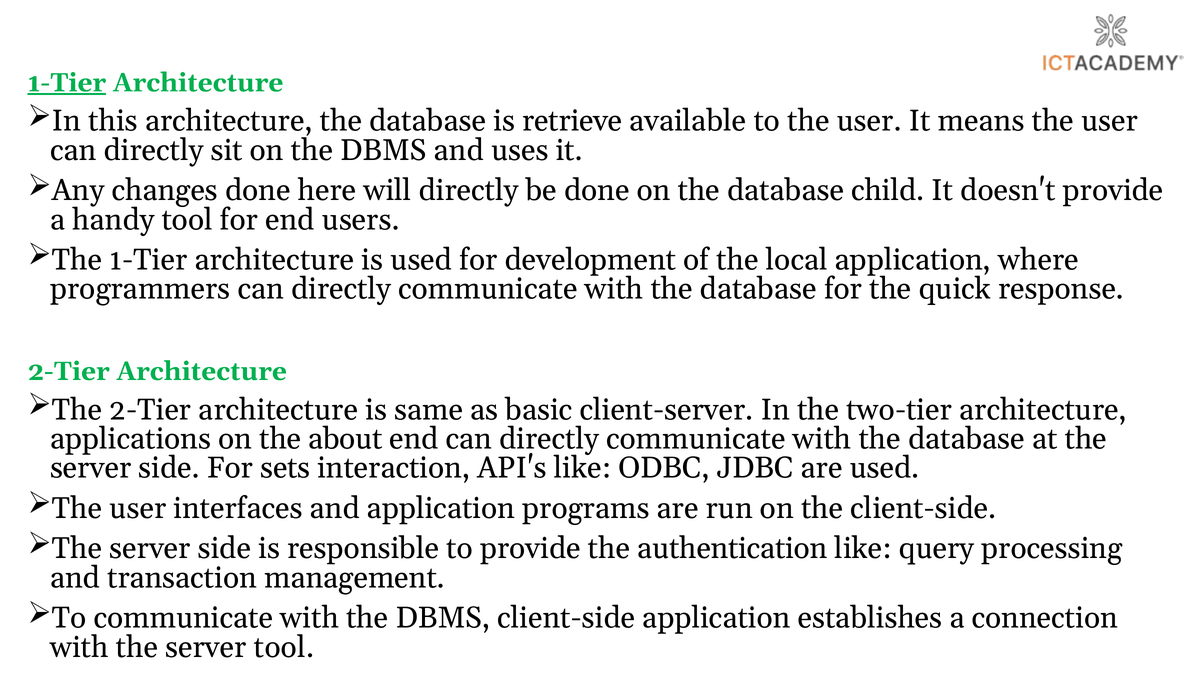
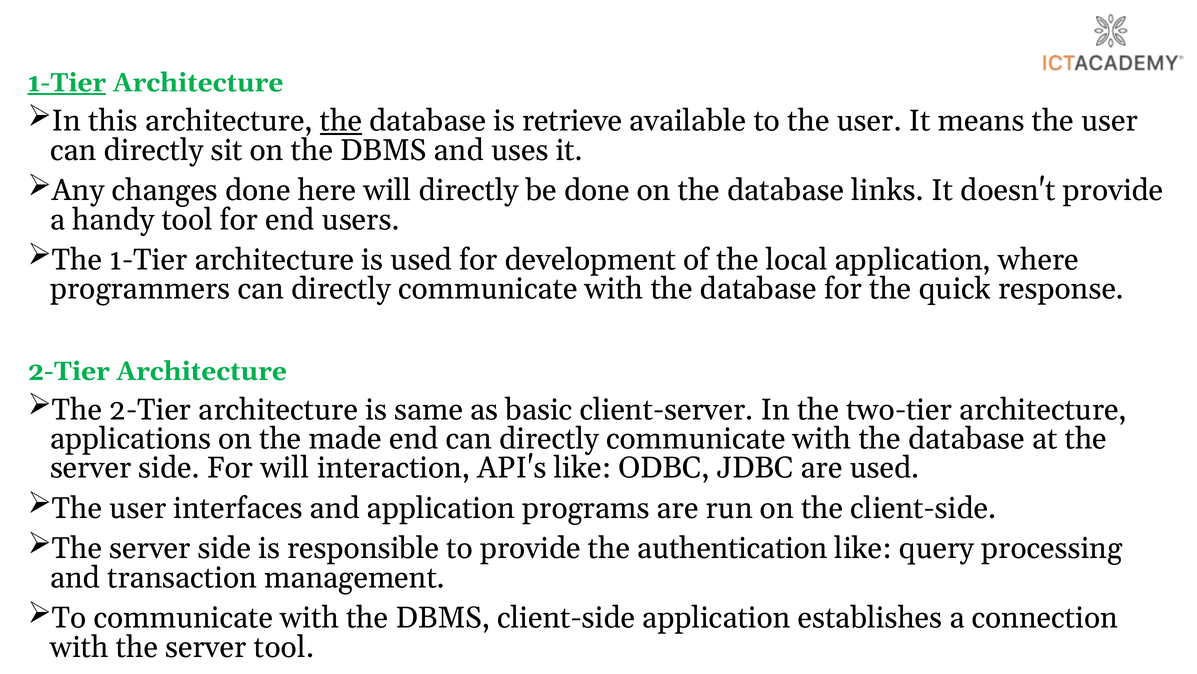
the underline: none -> present (341, 121)
child: child -> links (888, 190)
about: about -> made (345, 438)
For sets: sets -> will (285, 467)
